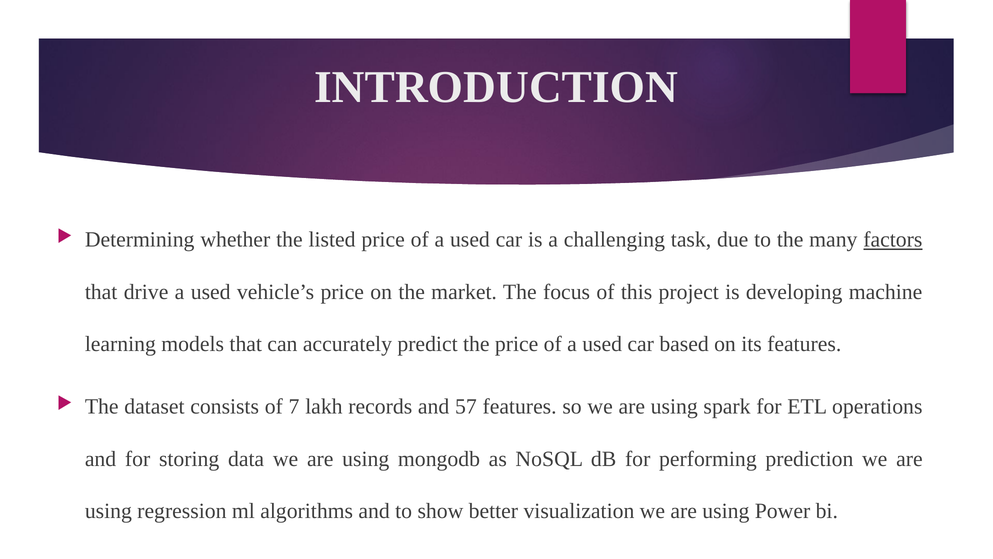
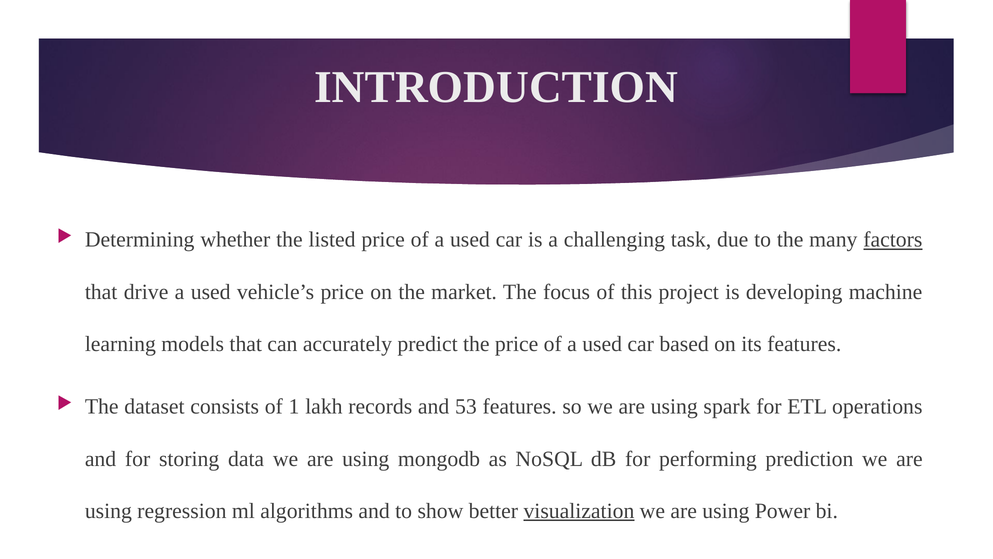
7: 7 -> 1 (294, 406)
57: 57 -> 53 (466, 406)
visualization underline: none -> present (579, 511)
